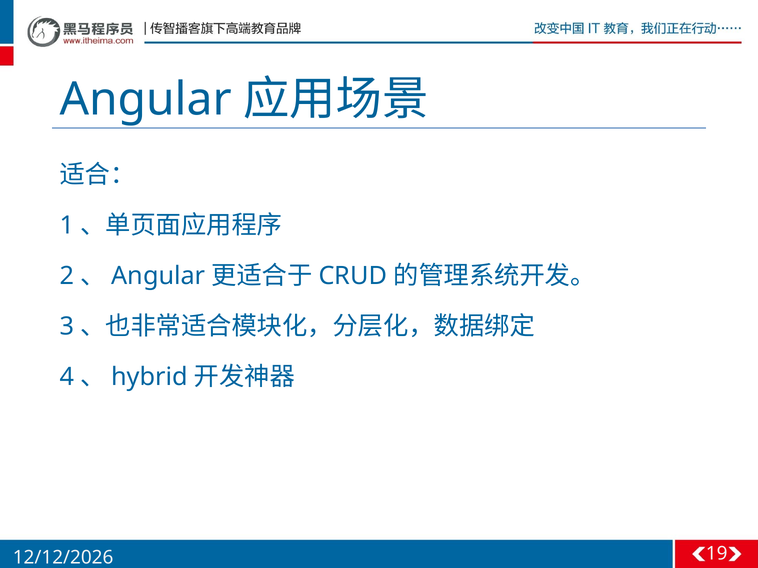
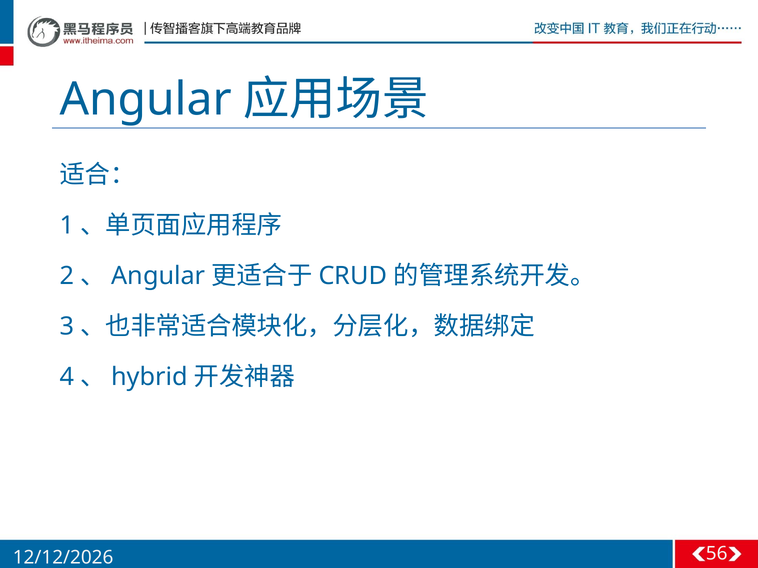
19: 19 -> 56 (717, 554)
